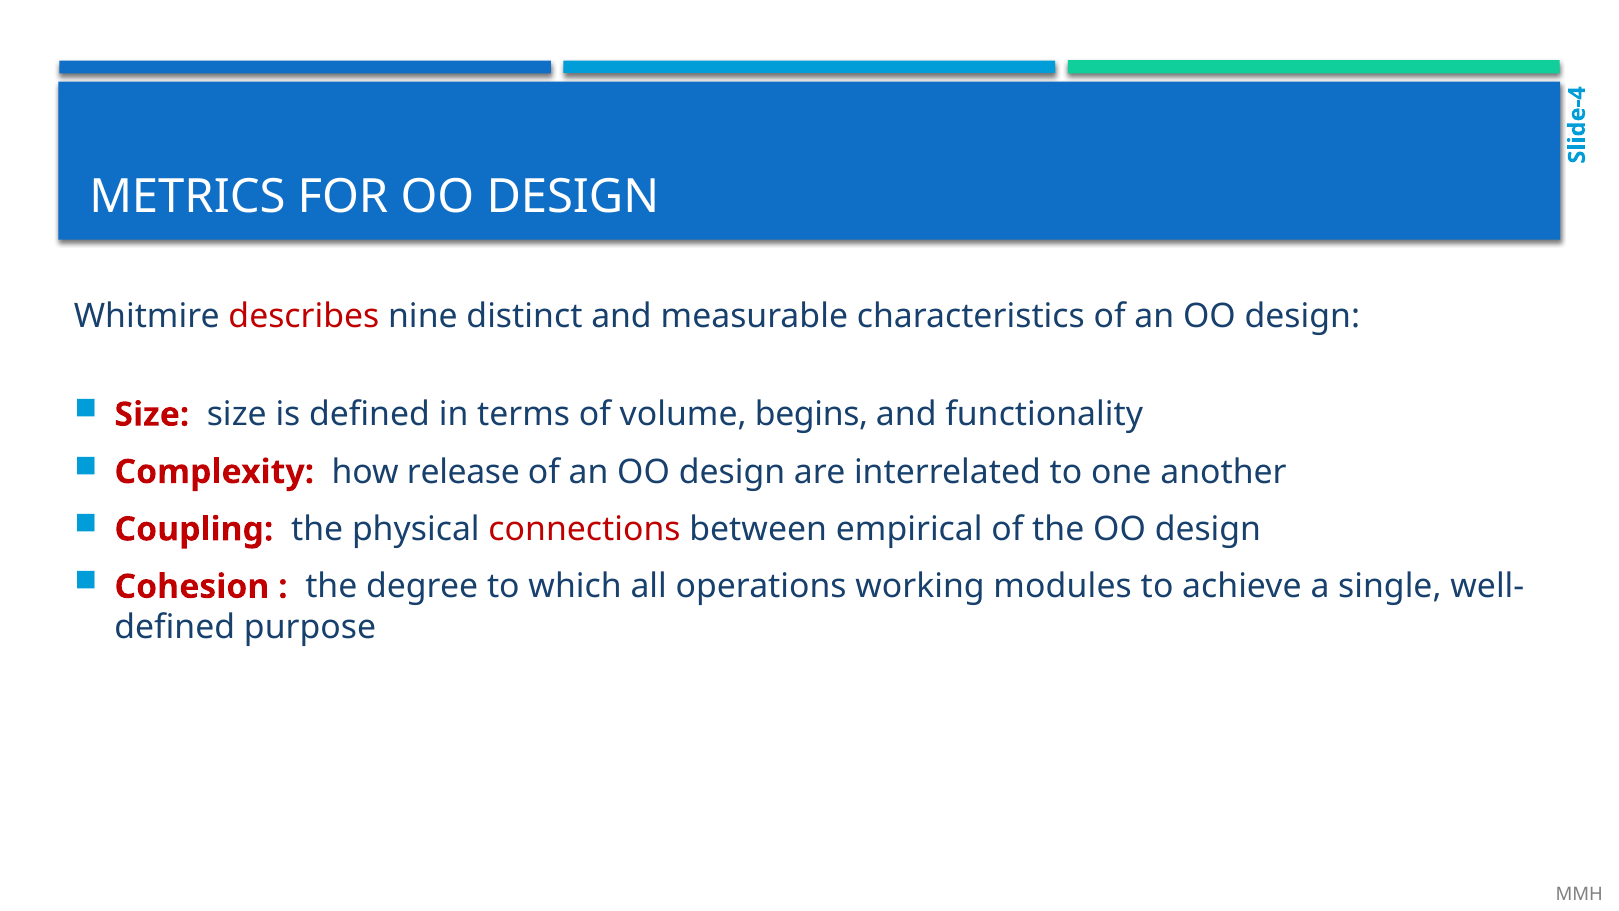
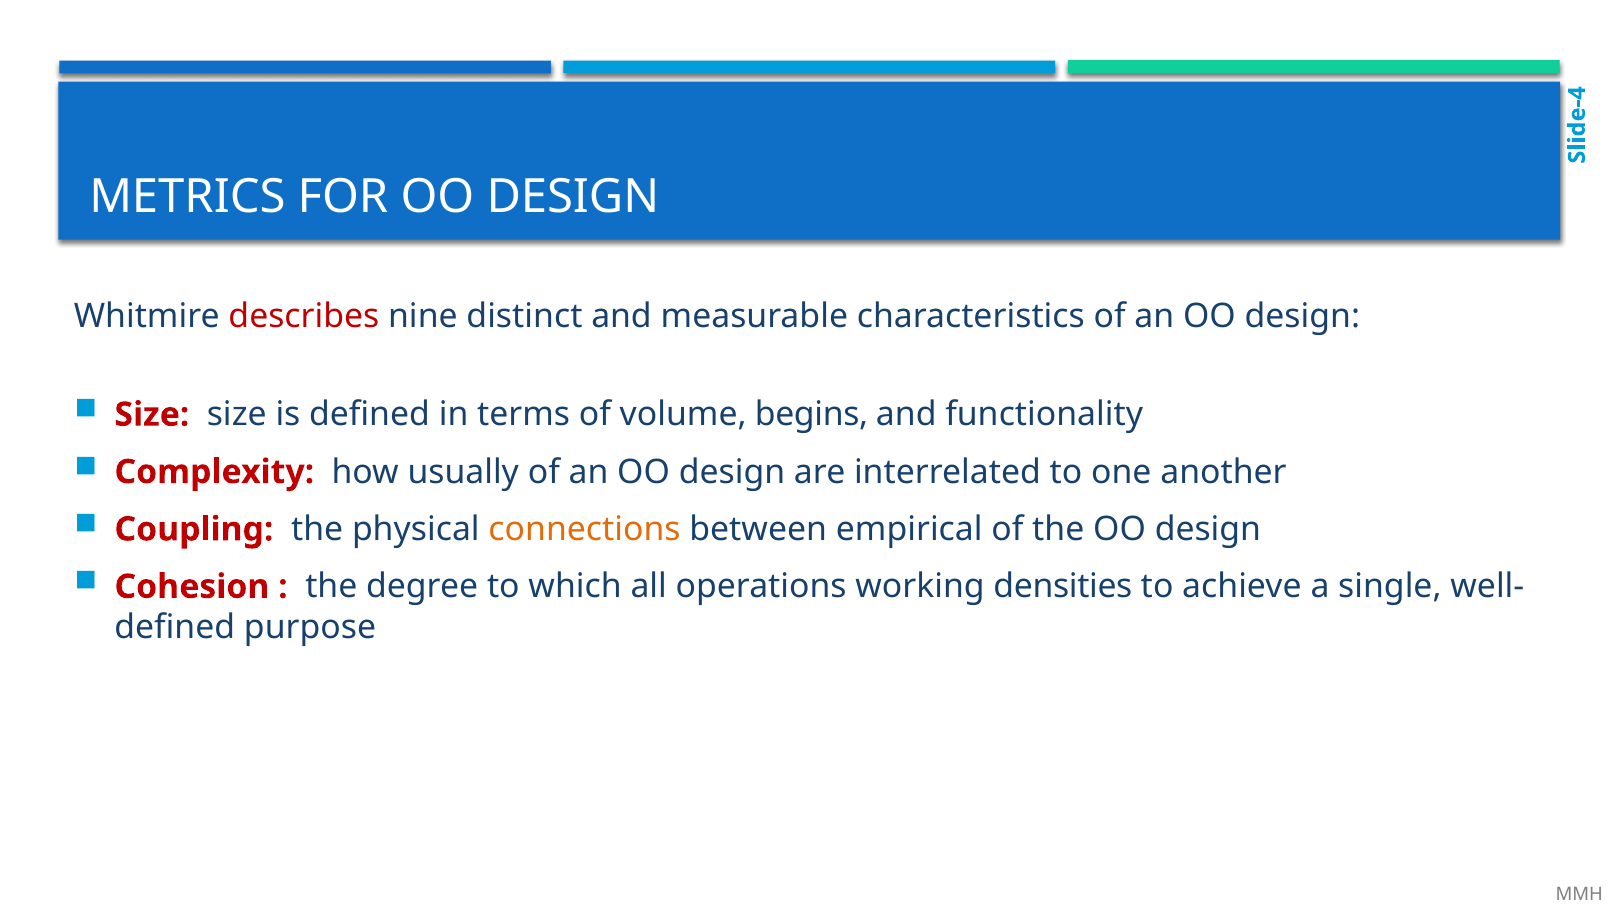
release: release -> usually (463, 472)
connections colour: red -> orange (585, 529)
modules: modules -> densities (1063, 587)
